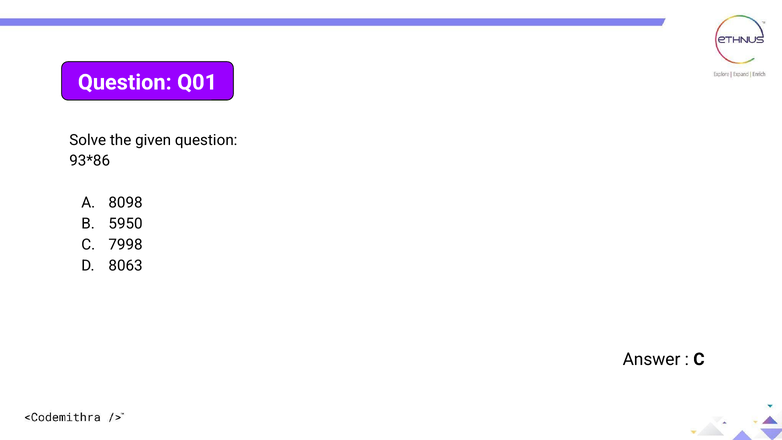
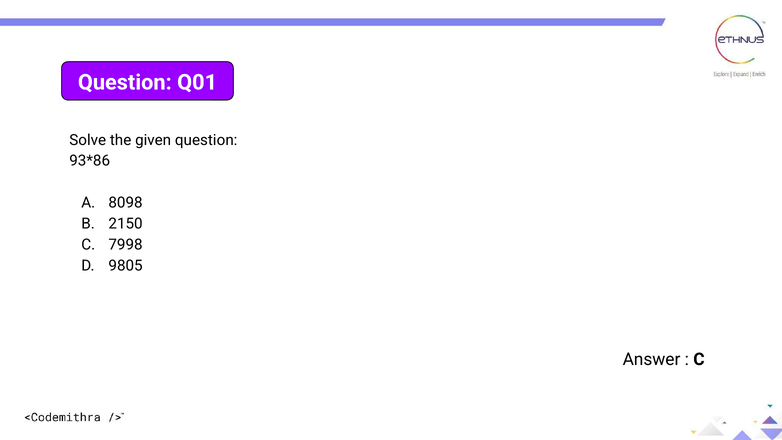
5950: 5950 -> 2150 (126, 224)
8063: 8063 -> 9805 (126, 266)
